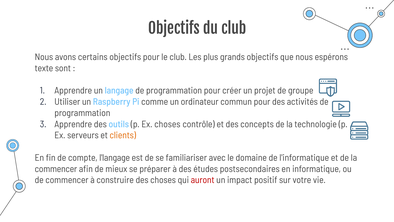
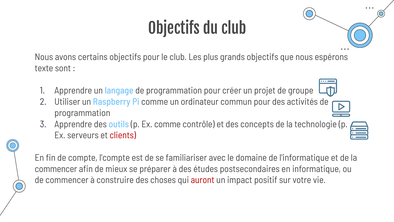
Ex choses: choses -> comme (167, 124)
clients colour: orange -> red (123, 135)
l'langage: l'langage -> l'compte (115, 158)
